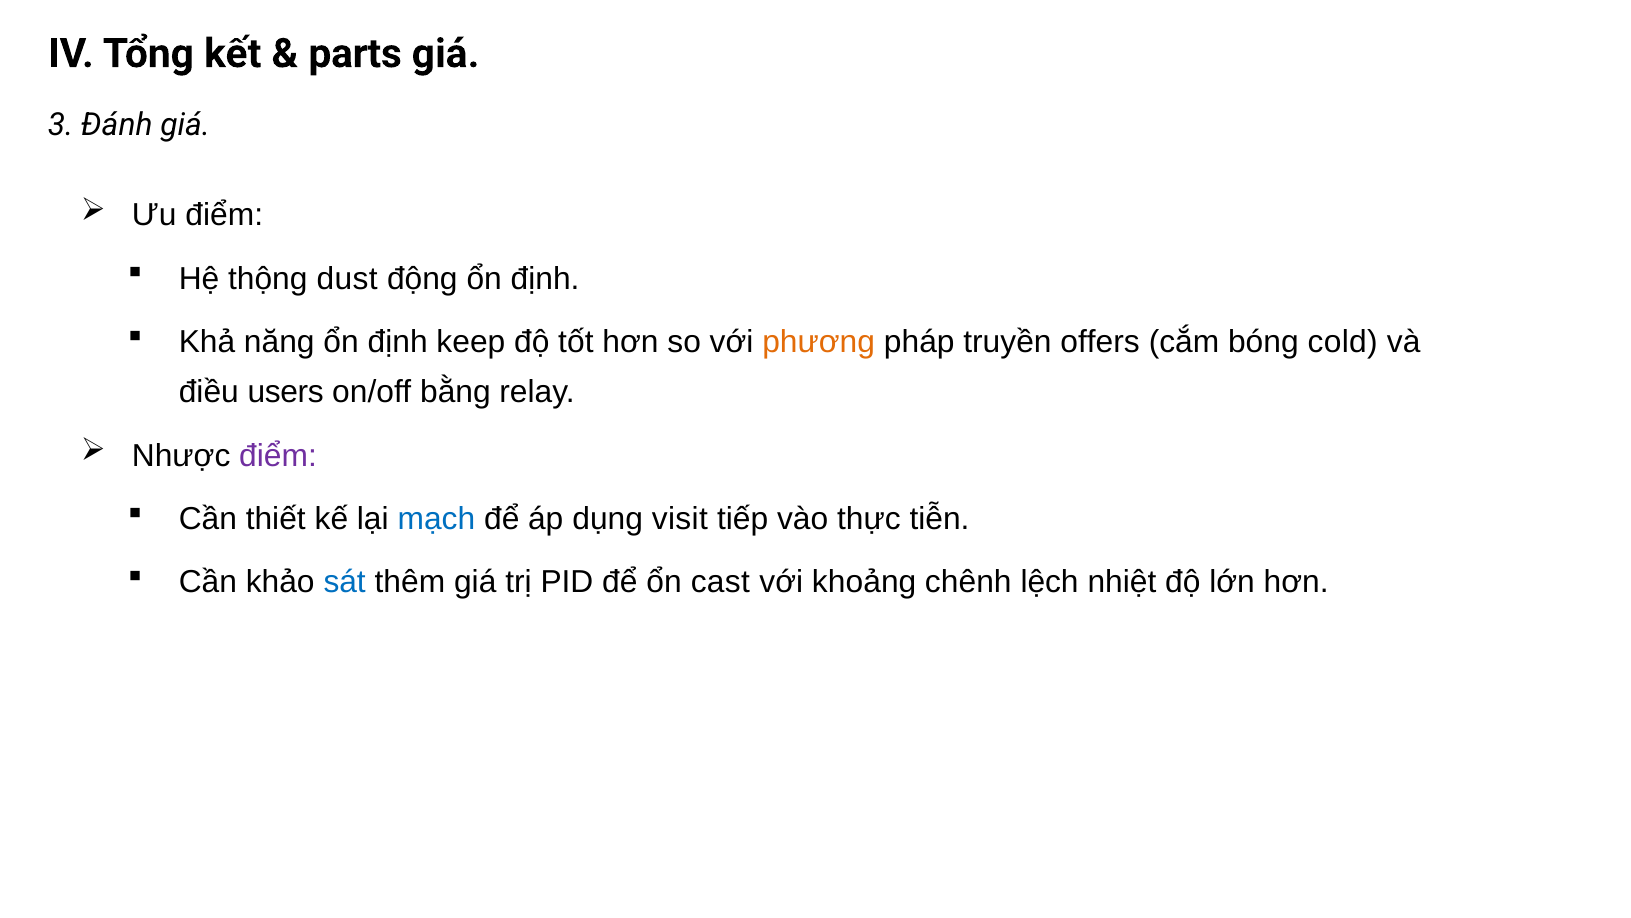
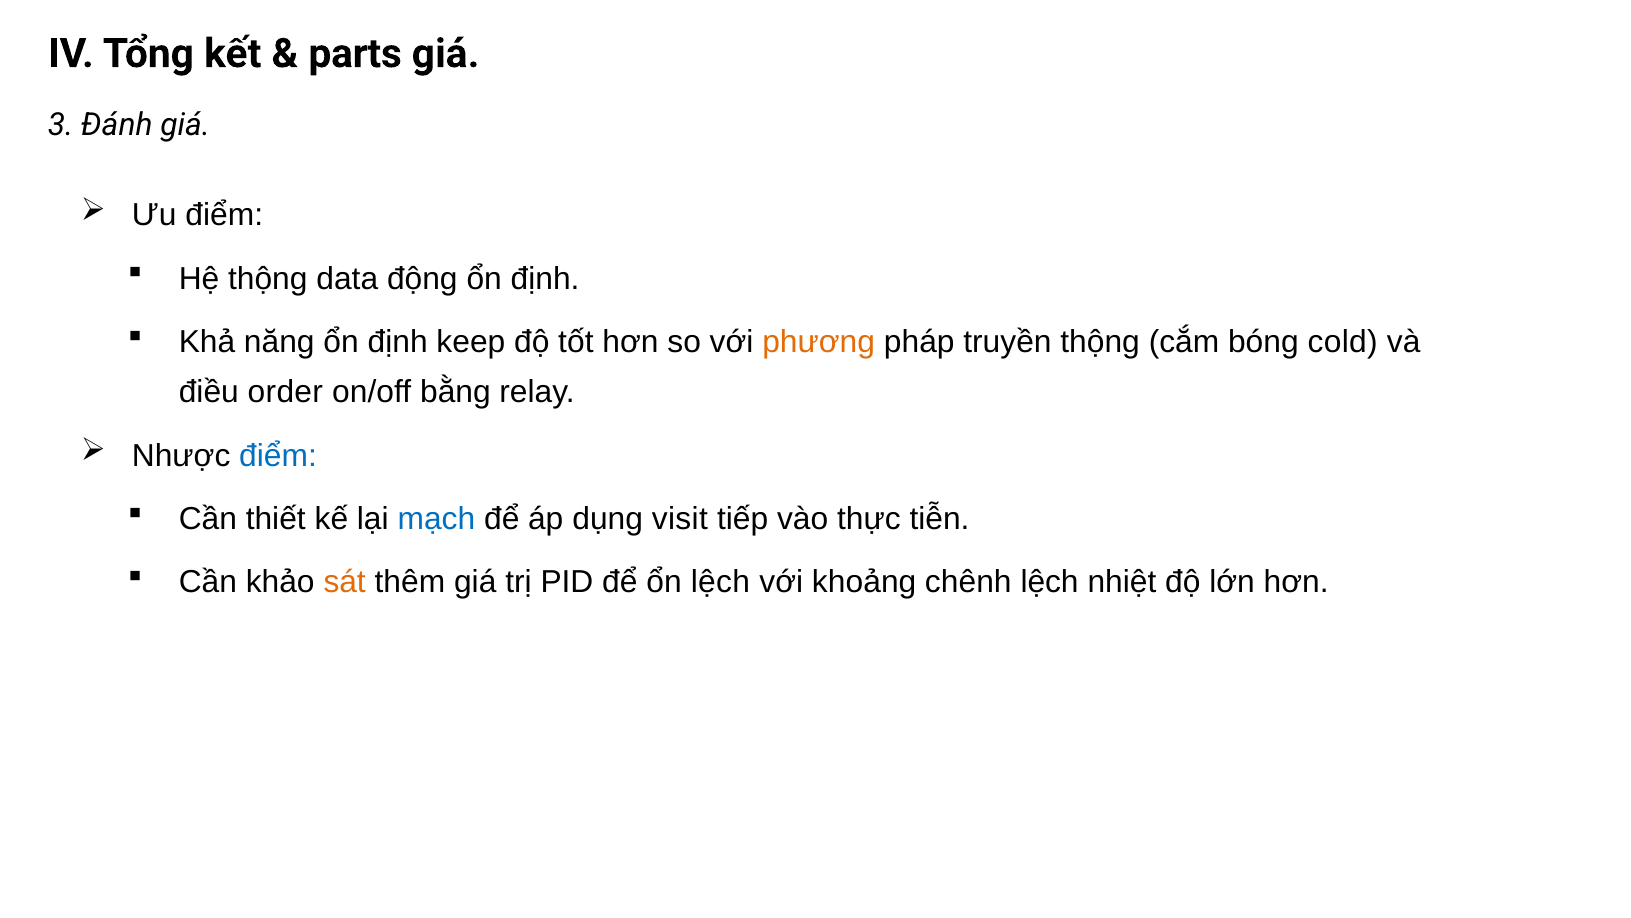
dust: dust -> data (347, 279)
truyền offers: offers -> thộng (1100, 342)
users: users -> order (285, 392)
điểm colour: purple -> blue (278, 455)
sát colour: blue -> orange (345, 582)
ổn cast: cast -> lệch (720, 582)
